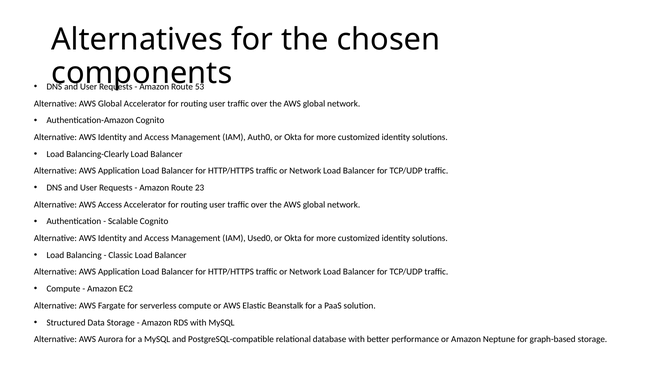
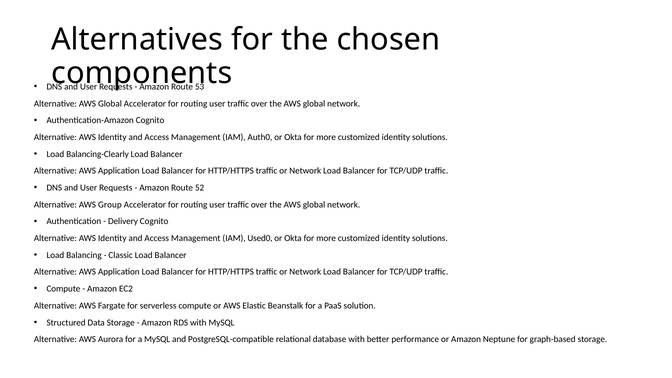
23: 23 -> 52 (200, 188)
AWS Access: Access -> Group (110, 205)
Scalable: Scalable -> Delivery (123, 221)
